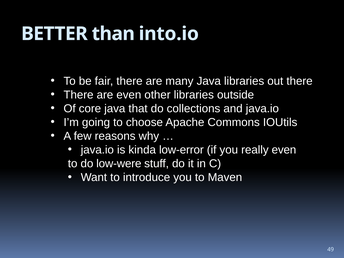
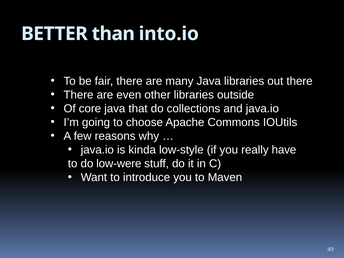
low-error: low-error -> low-style (181, 150)
really even: even -> have (284, 150)
